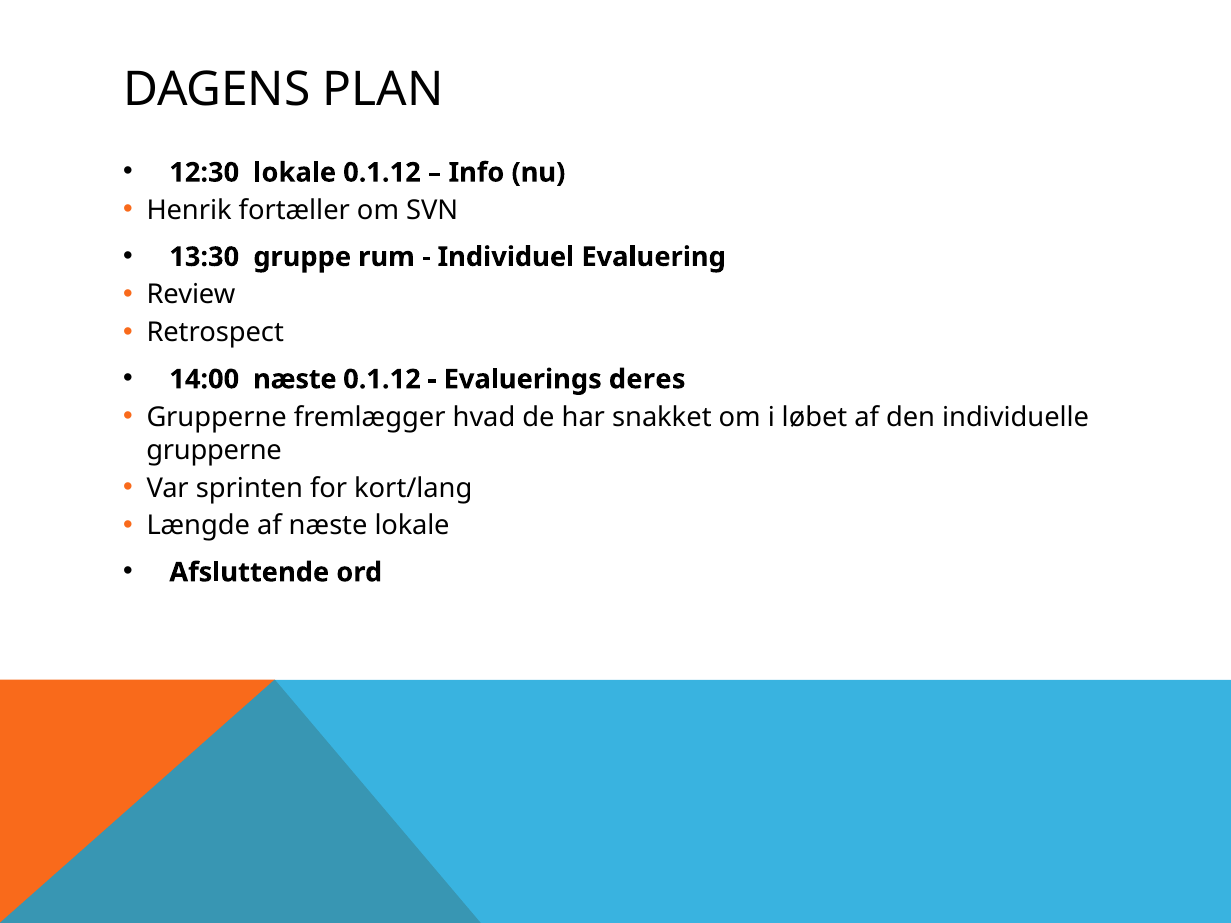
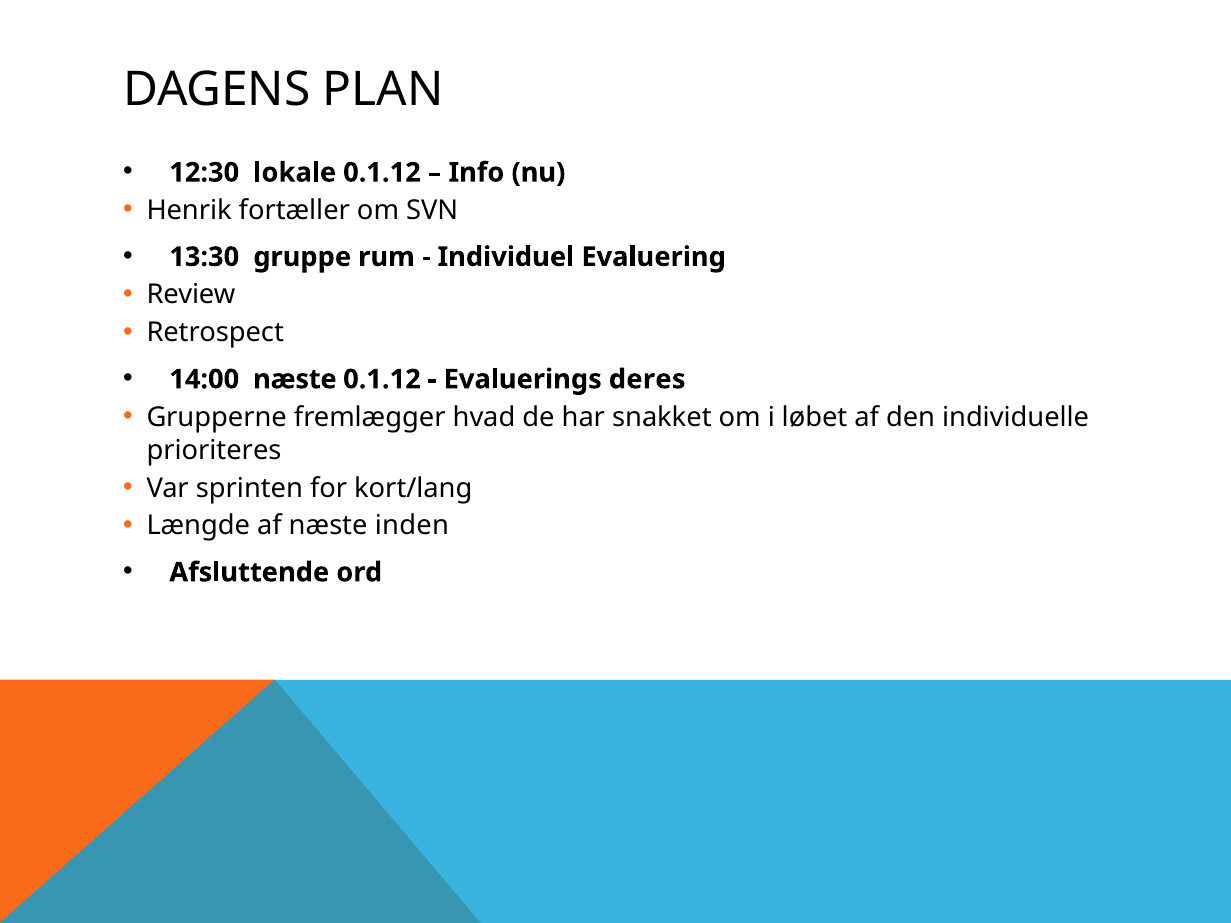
grupperne: grupperne -> prioriteres (214, 450)
næste lokale: lokale -> inden (412, 526)
